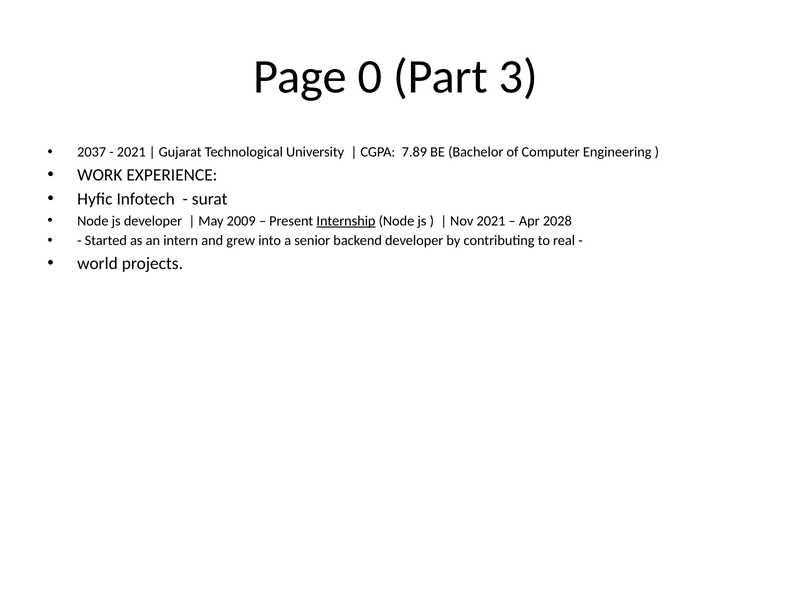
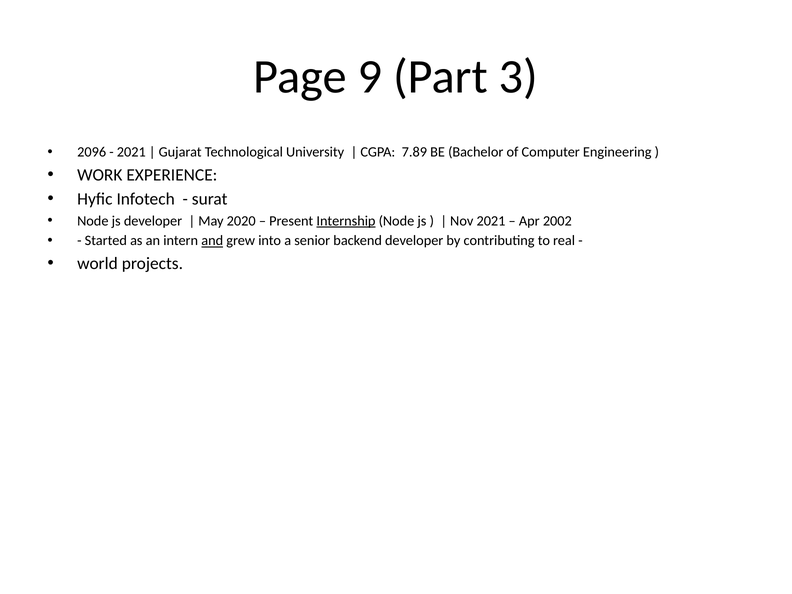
0: 0 -> 9 (370, 77)
2037: 2037 -> 2096 (92, 152)
2009: 2009 -> 2020 (241, 221)
2028: 2028 -> 2002 (557, 221)
and underline: none -> present (212, 241)
